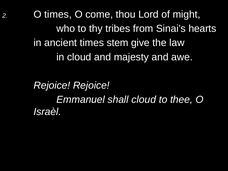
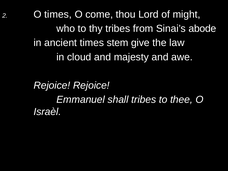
hearts: hearts -> abode (202, 29)
shall cloud: cloud -> tribes (144, 100)
